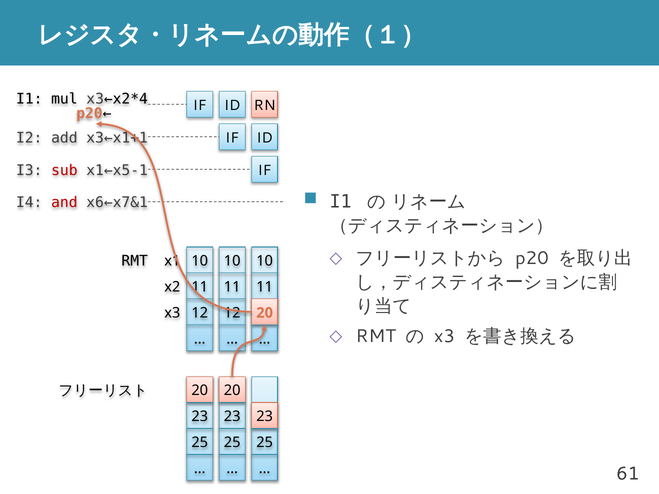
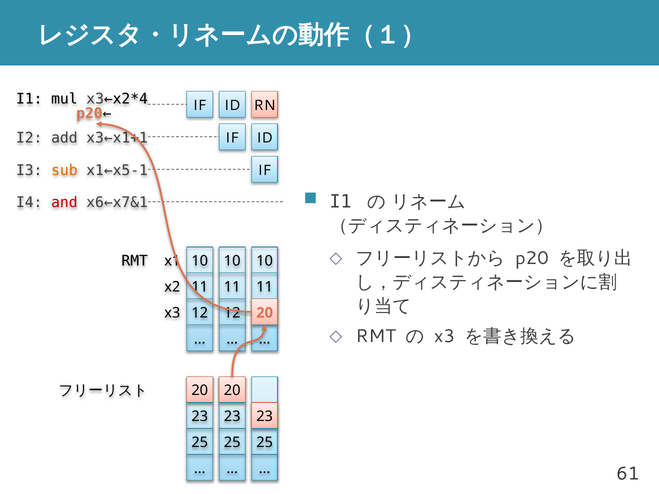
sub colour: red -> orange (64, 170)
